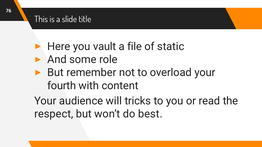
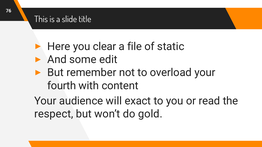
vault: vault -> clear (105, 47)
role: role -> edit (108, 60)
tricks: tricks -> exact (138, 101)
best: best -> gold (150, 114)
